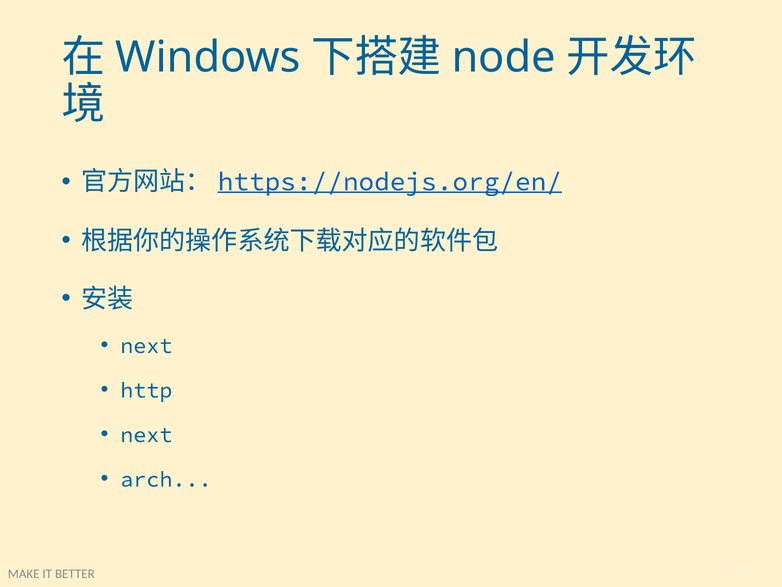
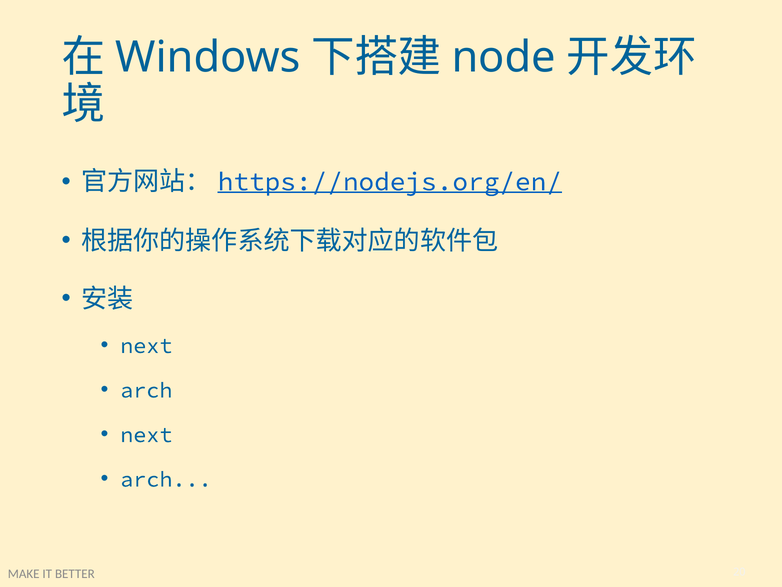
http: http -> arch (146, 390)
